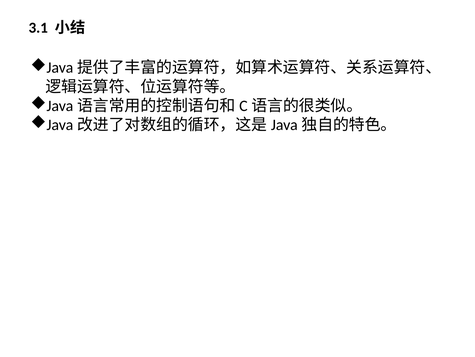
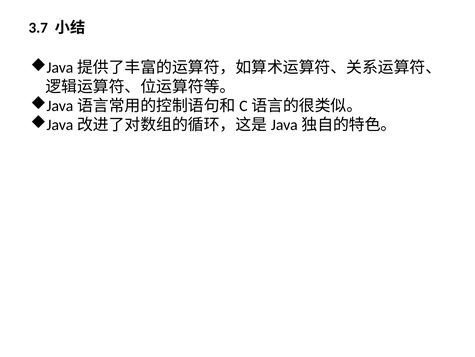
3.1: 3.1 -> 3.7 (38, 28)
